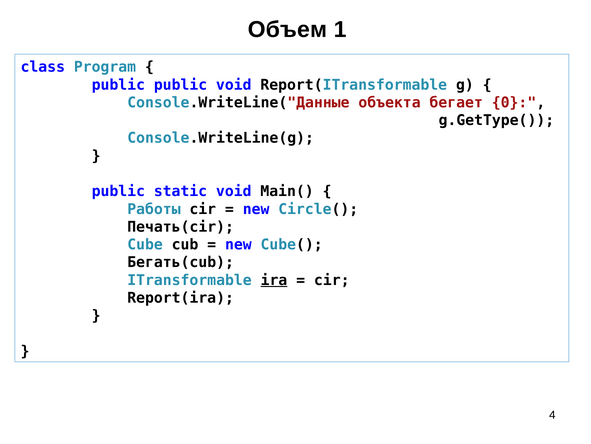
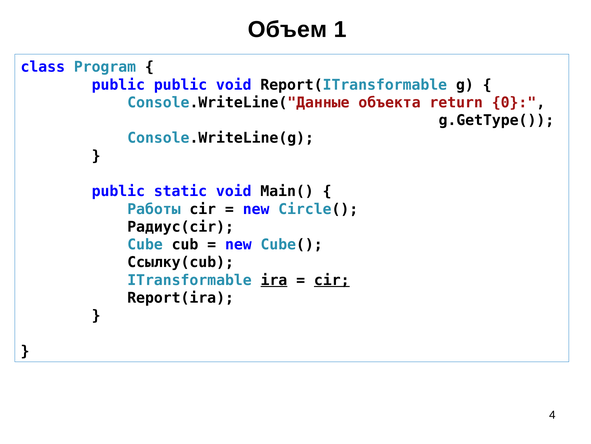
бегает: бегает -> return (456, 102)
Печать(cir: Печать(cir -> Радиус(cir (181, 227)
Бегать(cub: Бегать(cub -> Ссылку(cub (181, 262)
cir underline: none -> present (332, 280)
